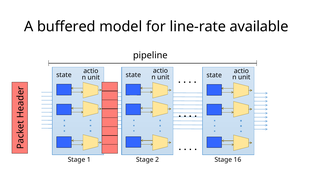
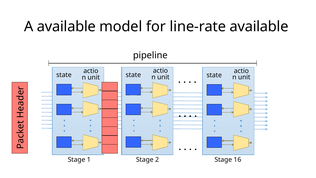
A buffered: buffered -> available (66, 27)
